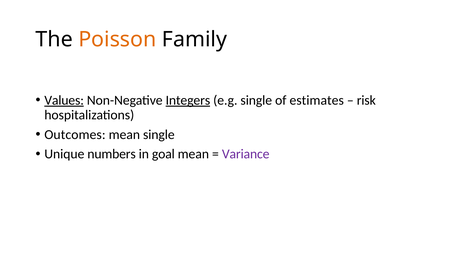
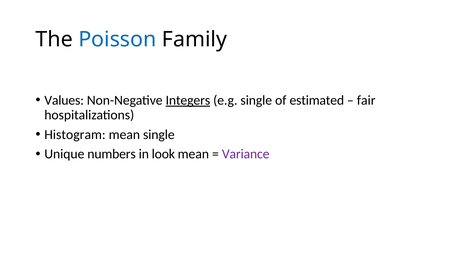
Poisson colour: orange -> blue (117, 39)
Values underline: present -> none (64, 100)
estimates: estimates -> estimated (317, 100)
risk: risk -> fair (366, 100)
Outcomes: Outcomes -> Histogram (75, 134)
goal: goal -> look (163, 154)
